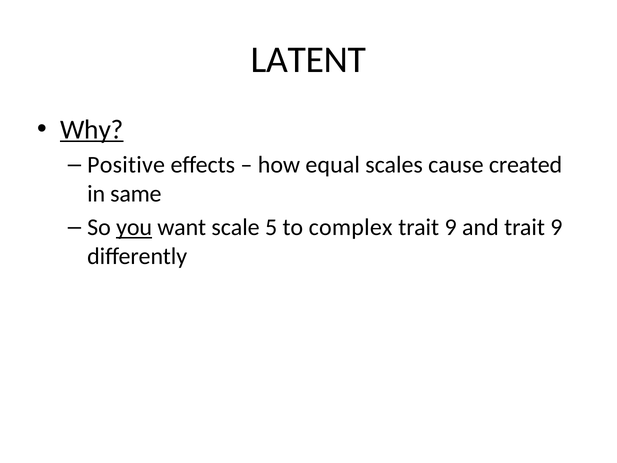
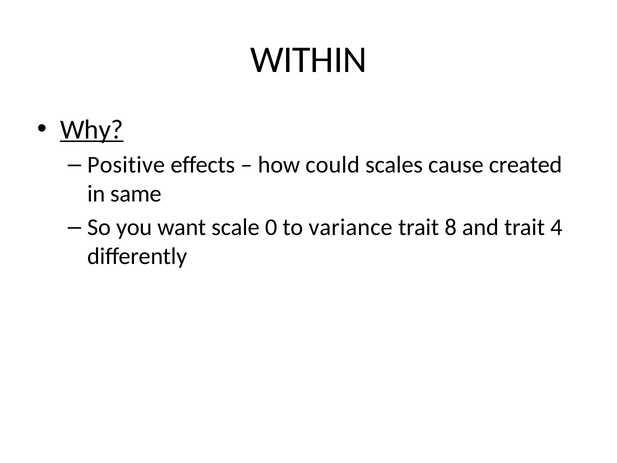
LATENT: LATENT -> WITHIN (309, 60)
equal: equal -> could (333, 165)
you underline: present -> none (134, 227)
5: 5 -> 0 (271, 227)
complex: complex -> variance (351, 227)
9: 9 -> 8 (451, 227)
and trait 9: 9 -> 4 (556, 227)
